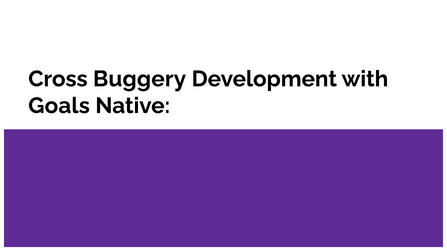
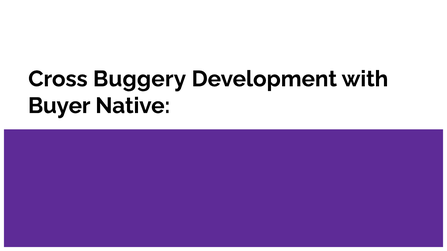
Goals: Goals -> Buyer (59, 106)
